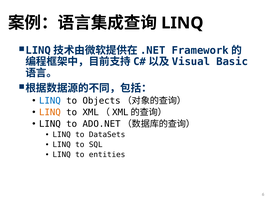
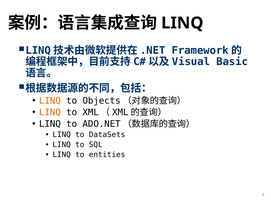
LINQ colour: blue -> orange (50, 101)
